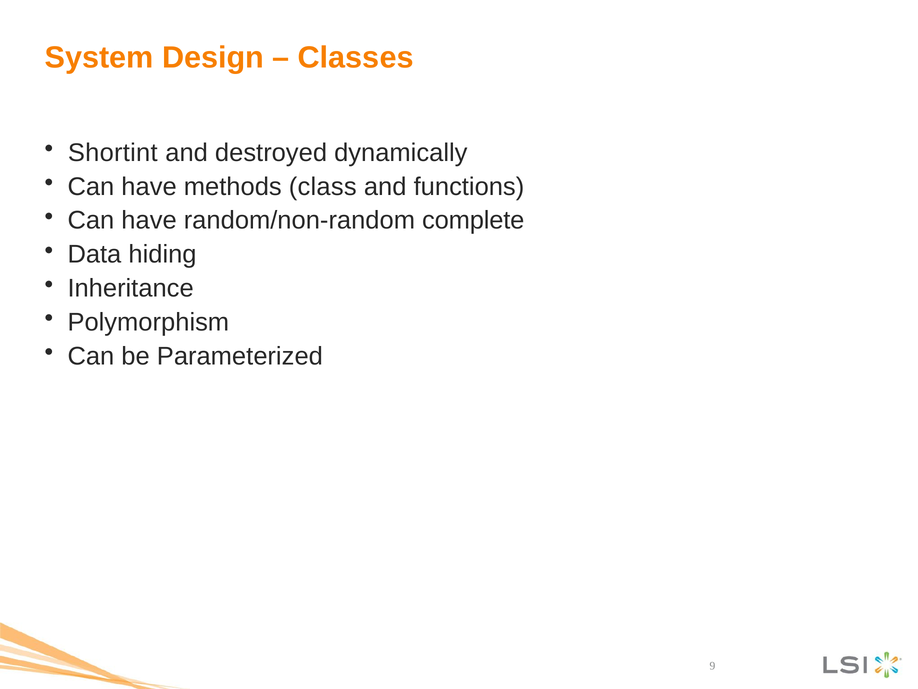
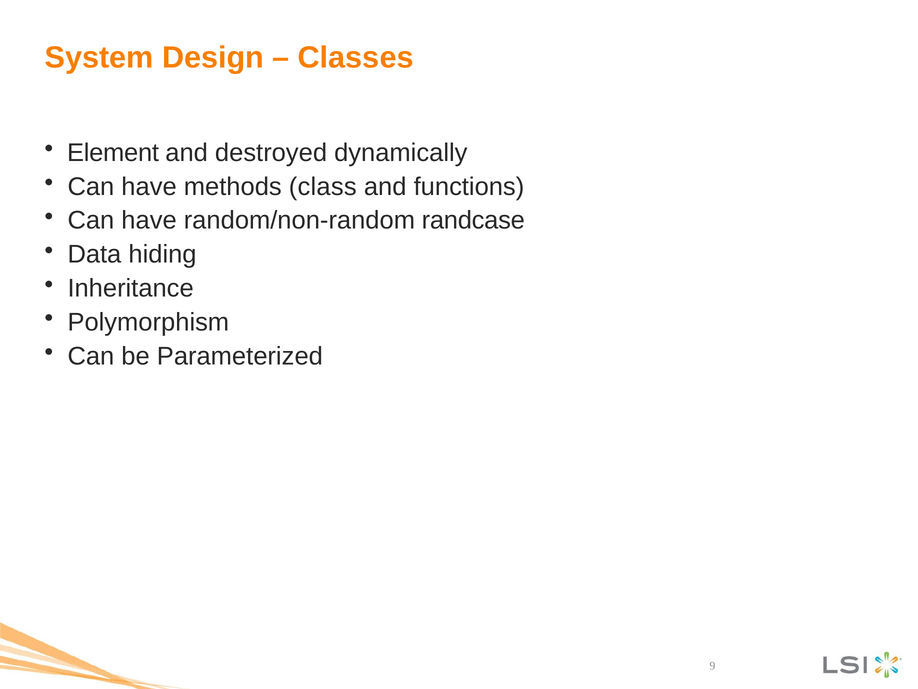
Shortint: Shortint -> Element (113, 153)
complete: complete -> randcase (473, 220)
